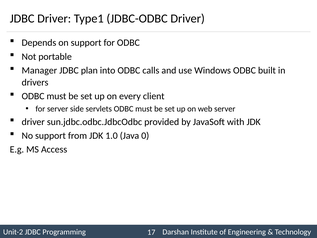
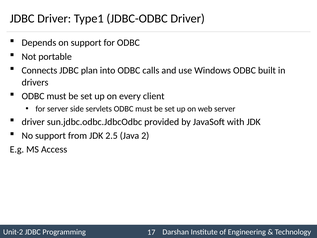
Manager: Manager -> Connects (39, 70)
1.0: 1.0 -> 2.5 (112, 136)
0: 0 -> 2 (145, 136)
